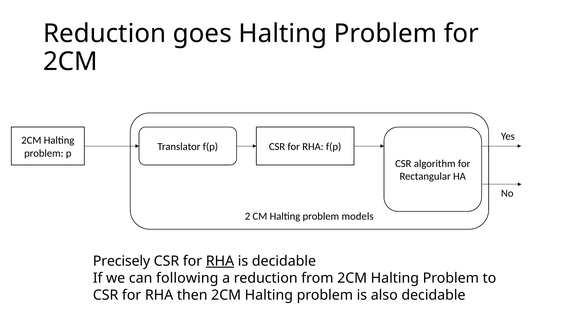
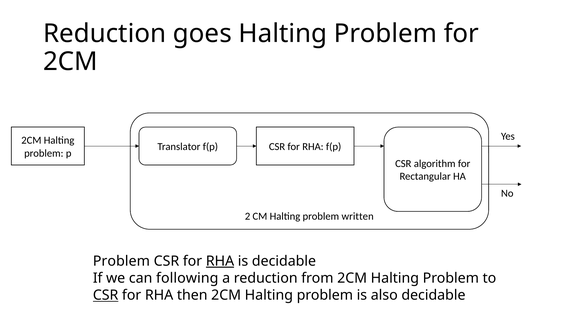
models: models -> written (358, 216)
Precisely: Precisely -> Problem (121, 261)
CSR underline: none -> present (106, 295)
